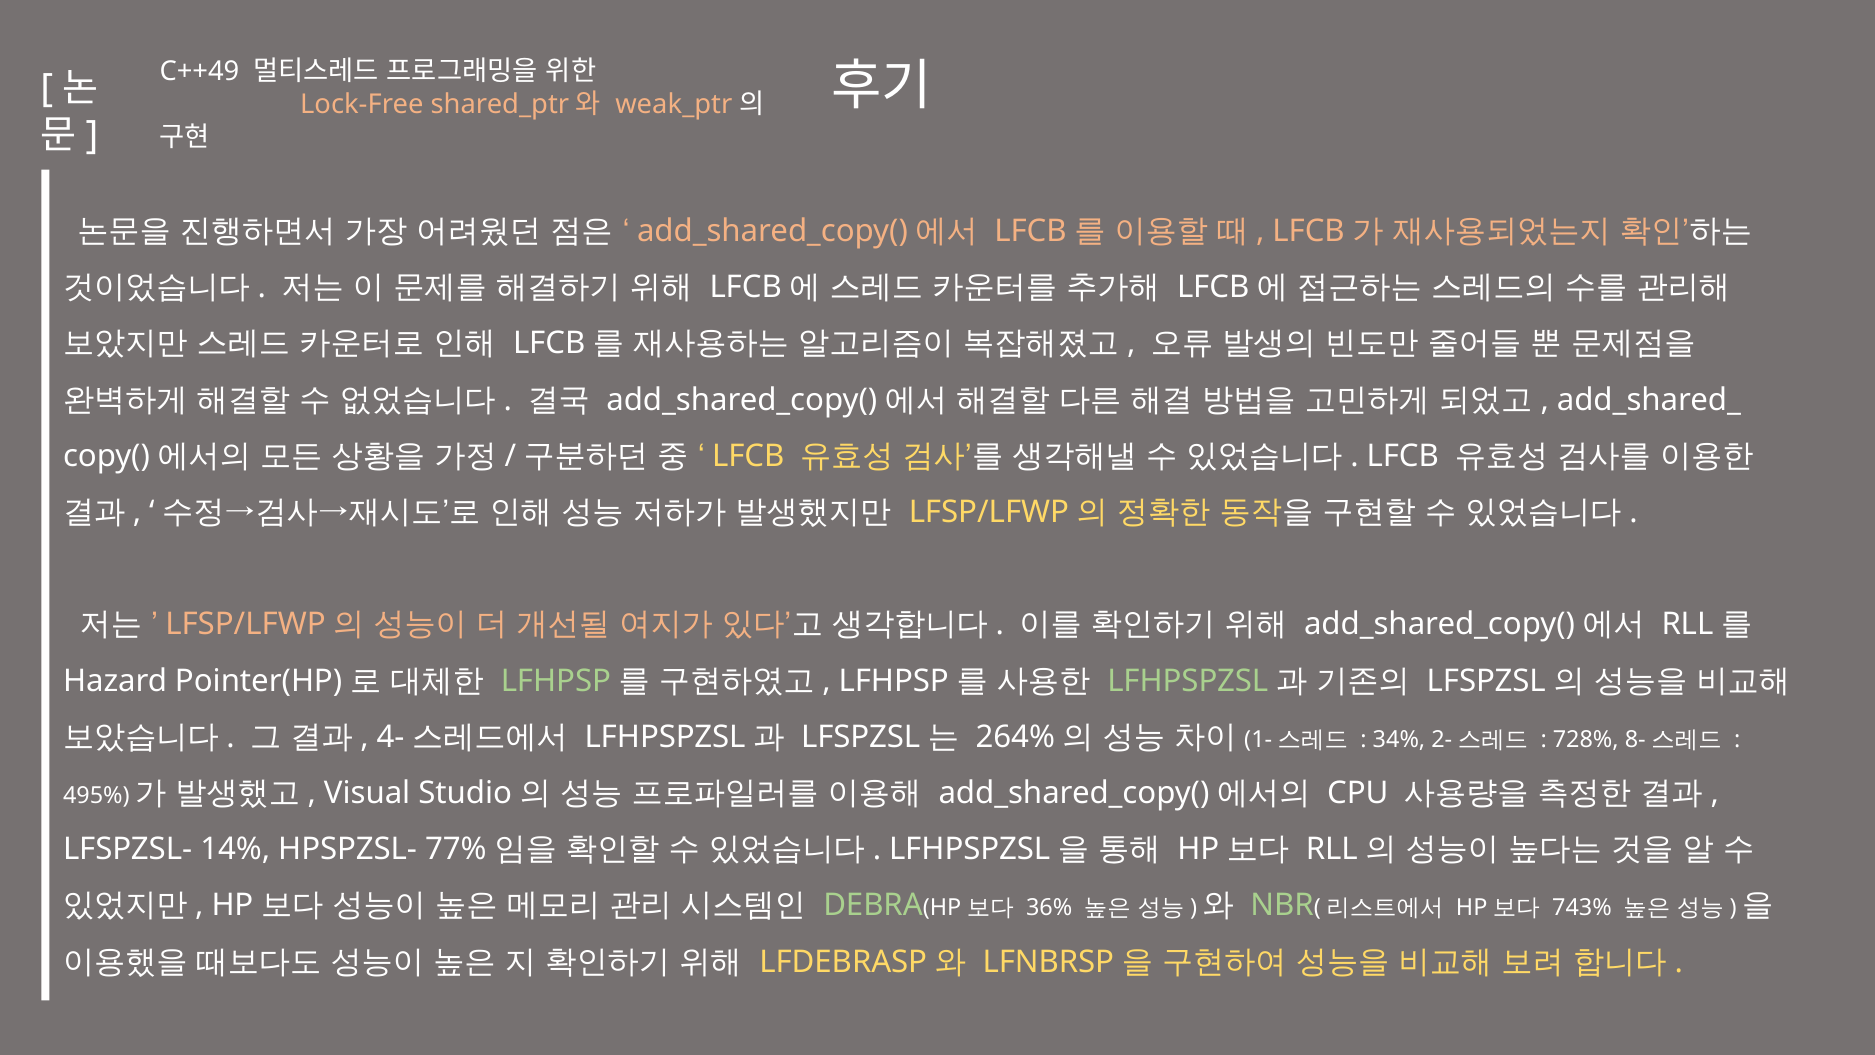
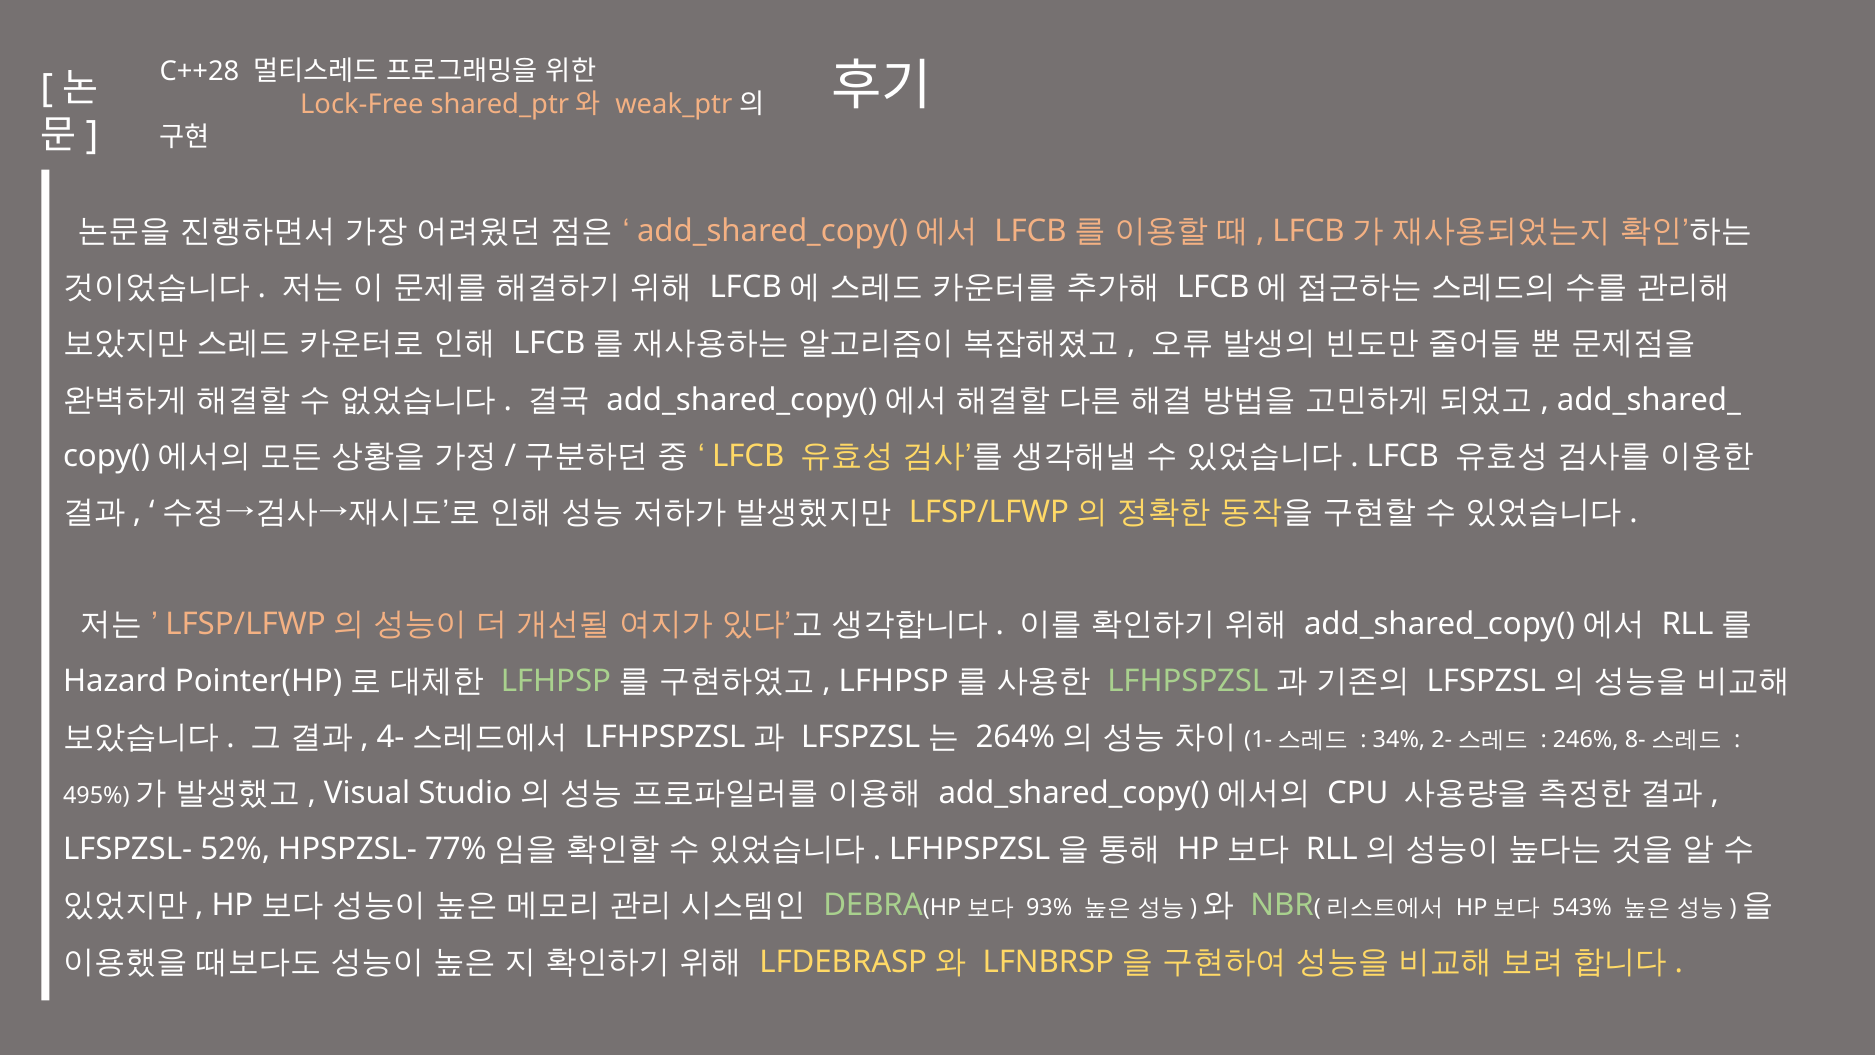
C++49: C++49 -> C++28 (199, 71)
728%: 728% -> 246% (1586, 739)
14%: 14% -> 52% (235, 849)
36%: 36% -> 93% (1049, 908)
743%: 743% -> 543% (1582, 908)
